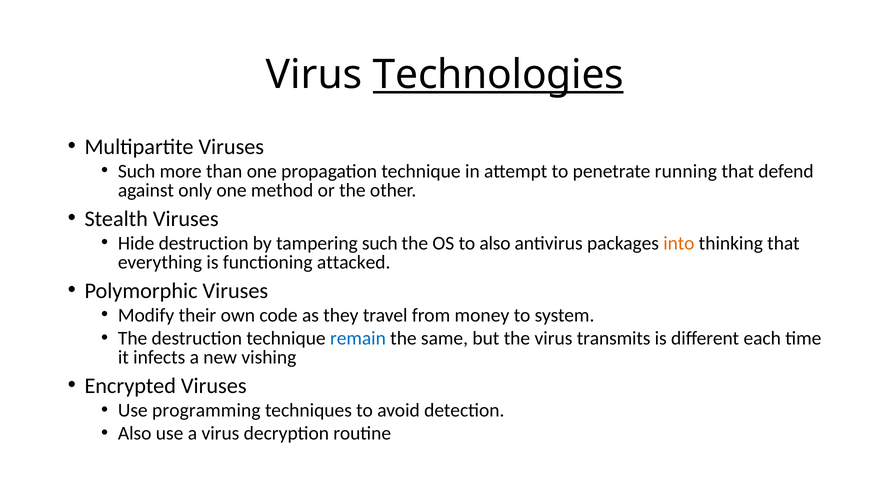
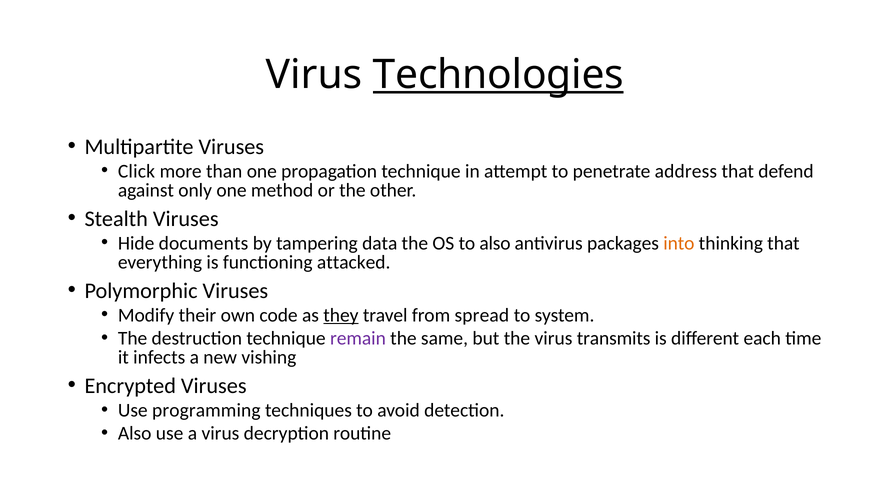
Such: Such -> Click (136, 171)
running: running -> address (686, 171)
Hide destruction: destruction -> documents (204, 243)
tampering such: such -> data (380, 243)
they underline: none -> present (341, 315)
money: money -> spread (482, 315)
remain colour: blue -> purple (358, 338)
